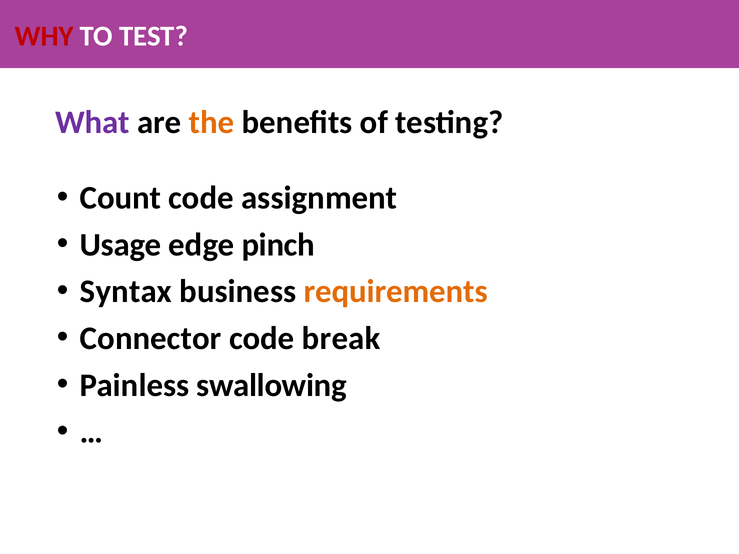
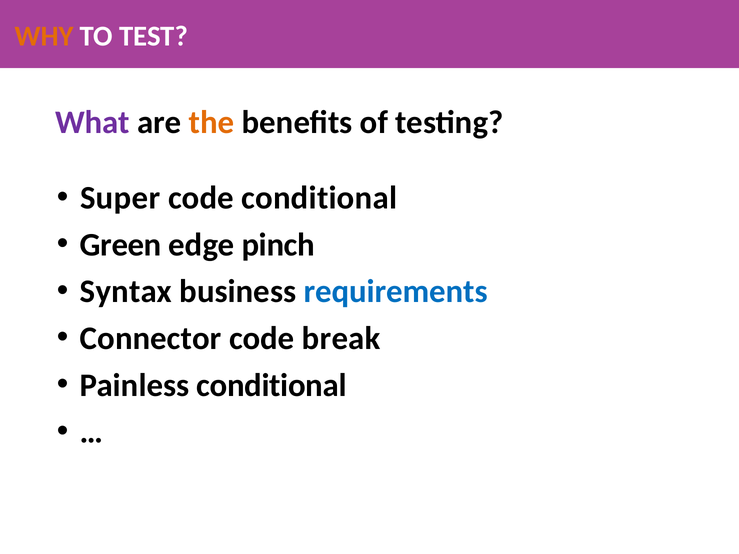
WHY colour: red -> orange (44, 36)
Count: Count -> Super (120, 198)
code assignment: assignment -> conditional (319, 198)
Usage: Usage -> Green (121, 245)
requirements colour: orange -> blue (396, 292)
Painless swallowing: swallowing -> conditional (272, 385)
